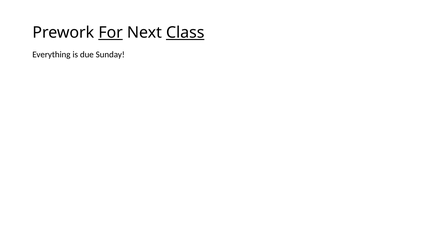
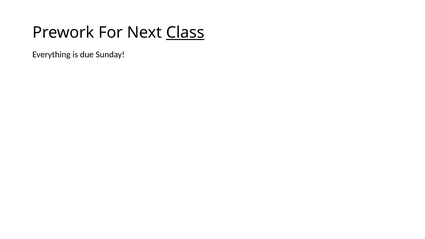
For underline: present -> none (111, 33)
